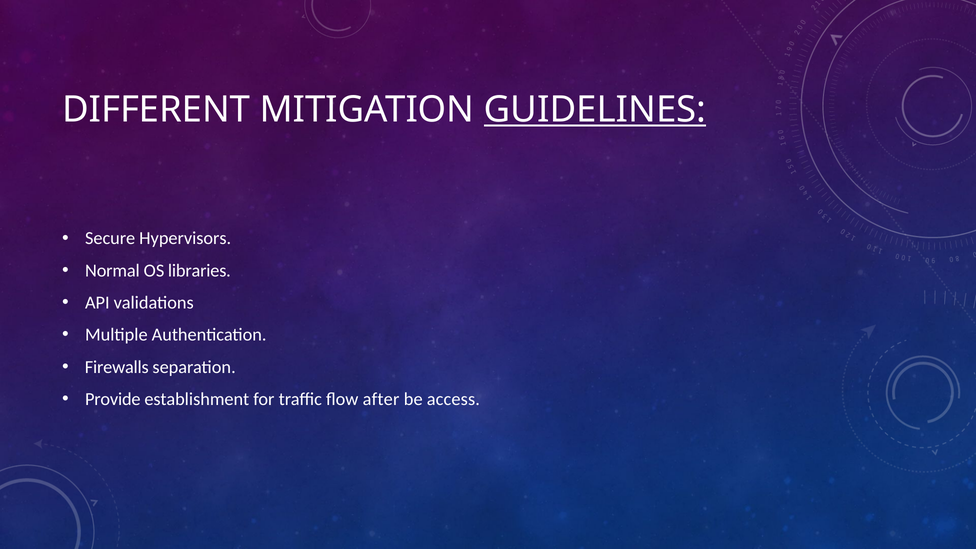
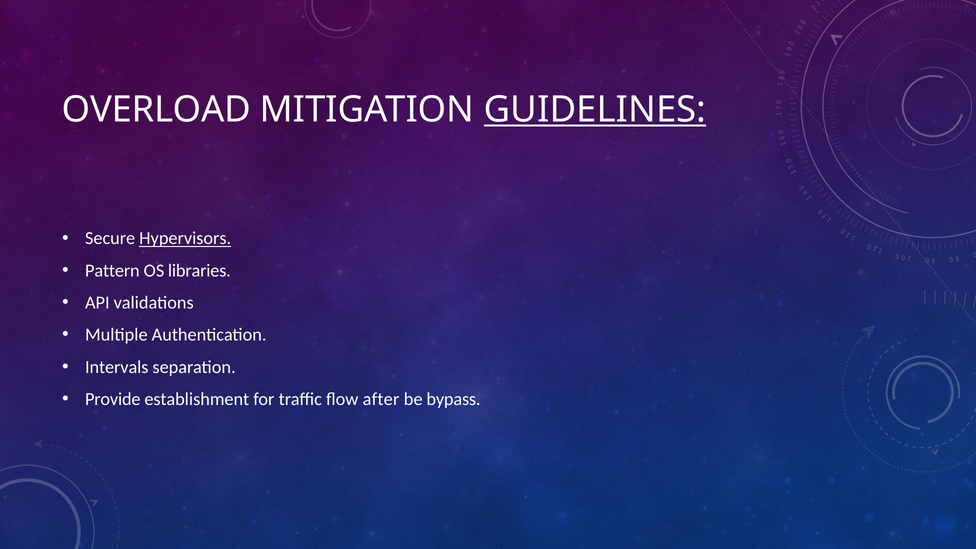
DIFFERENT: DIFFERENT -> OVERLOAD (156, 110)
Hypervisors underline: none -> present (185, 238)
Normal: Normal -> Pattern (112, 271)
Firewalls: Firewalls -> Intervals (117, 367)
access: access -> bypass (454, 399)
